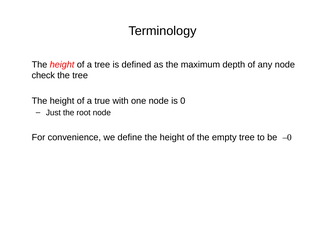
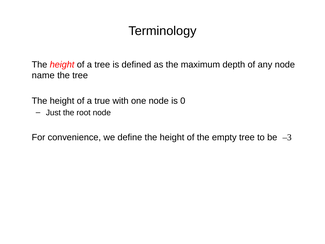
check: check -> name (43, 75)
–0: –0 -> –3 (287, 137)
